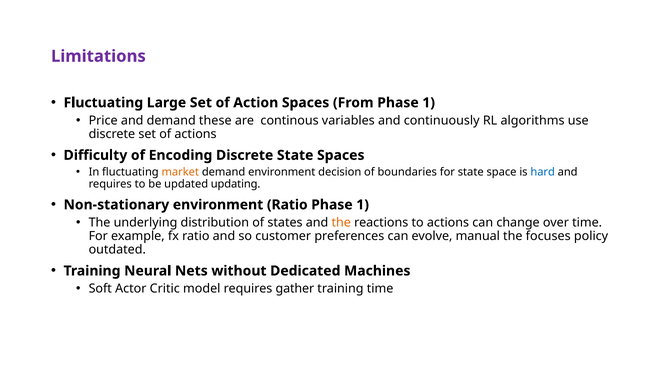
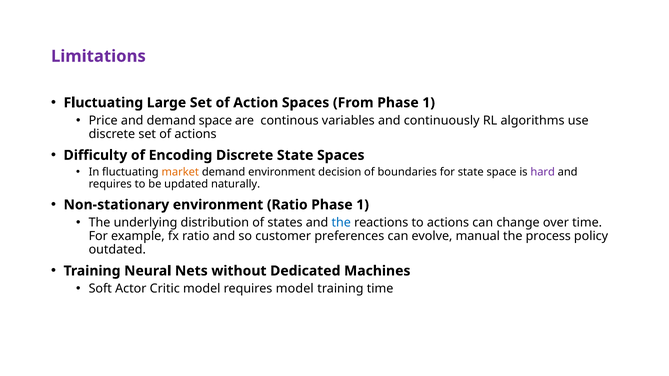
demand these: these -> space (215, 121)
hard colour: blue -> purple (543, 172)
updating: updating -> naturally (236, 184)
the colour: orange -> blue (341, 223)
focuses: focuses -> process (548, 236)
requires gather: gather -> model (295, 289)
